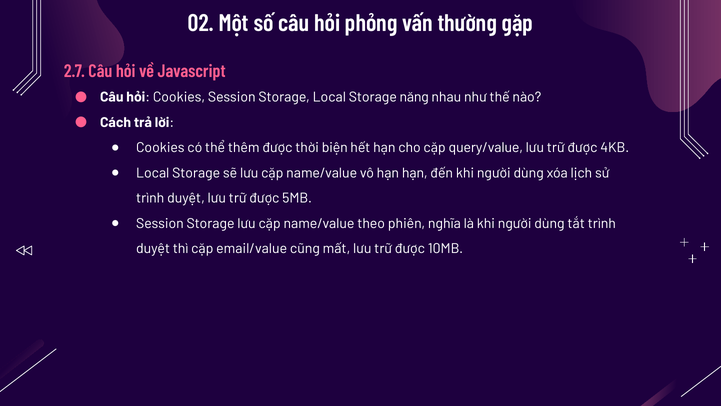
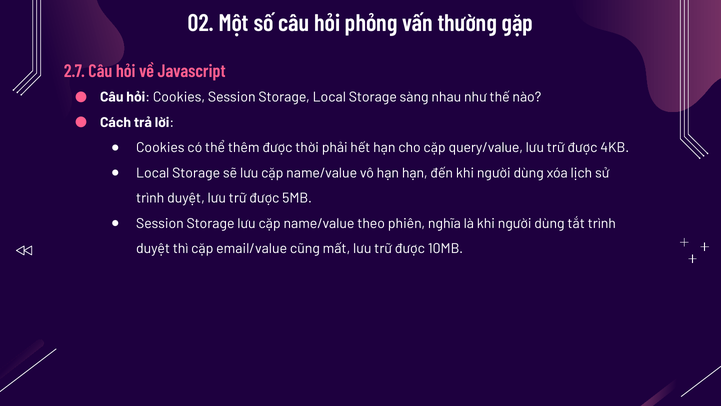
năng: năng -> sàng (414, 97)
biện: biện -> phải (335, 147)
